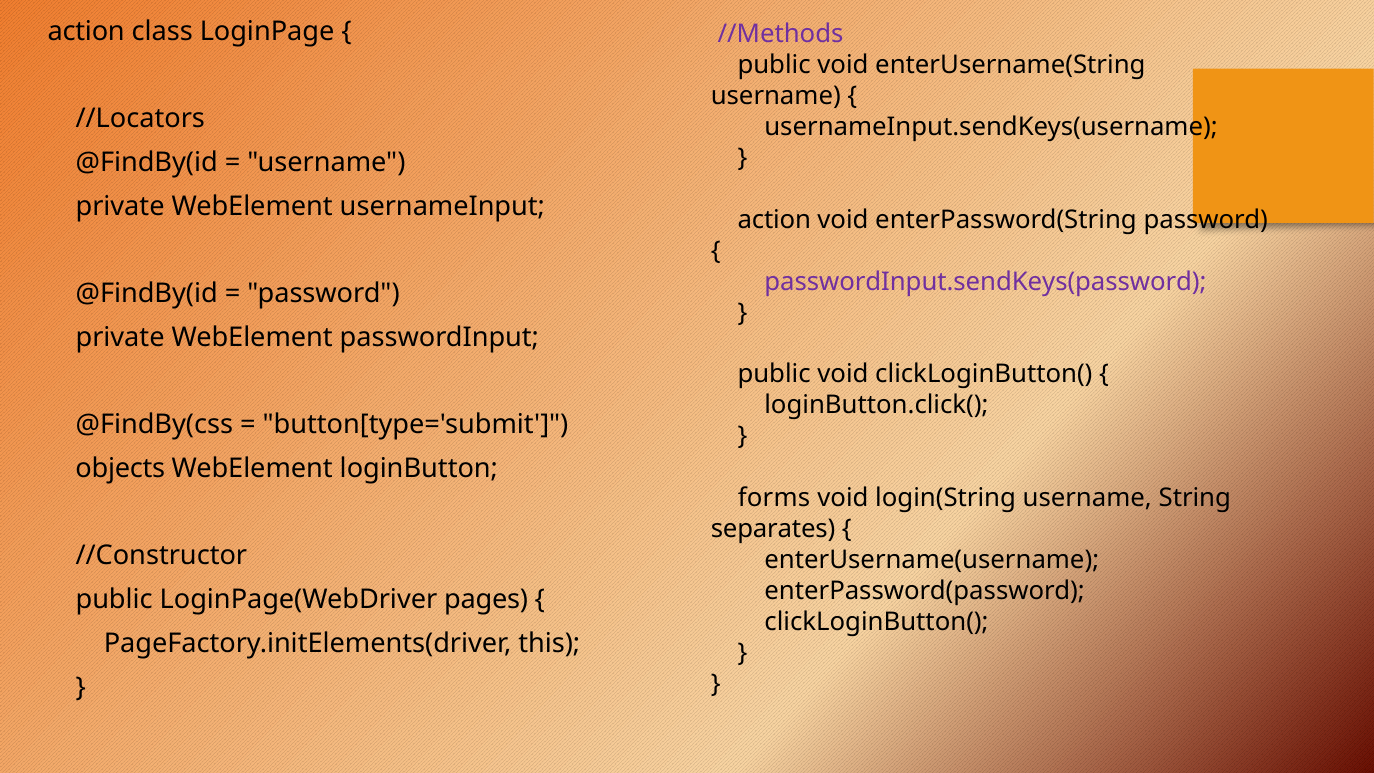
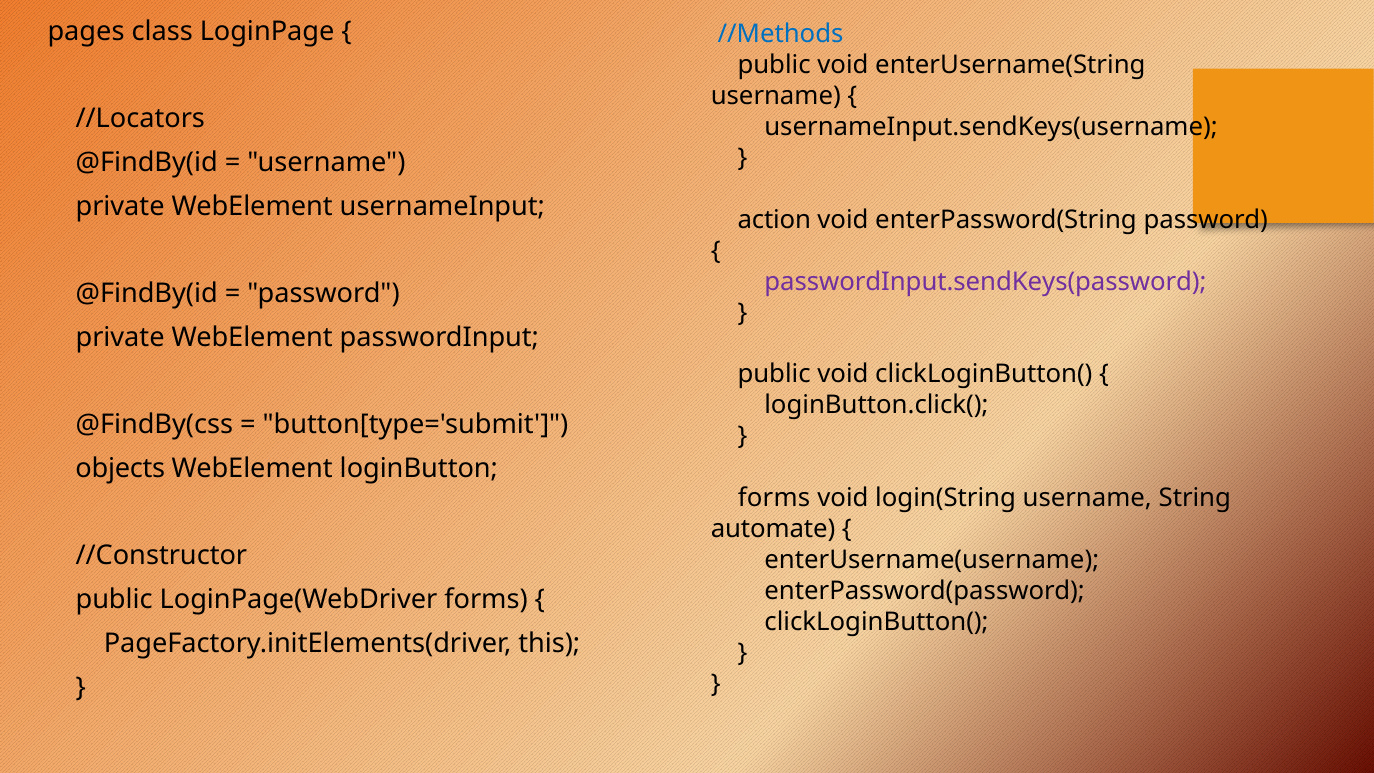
action: action -> pages (86, 32)
//Methods colour: purple -> blue (780, 34)
separates: separates -> automate (773, 529)
LoginPage(WebDriver pages: pages -> forms (486, 600)
